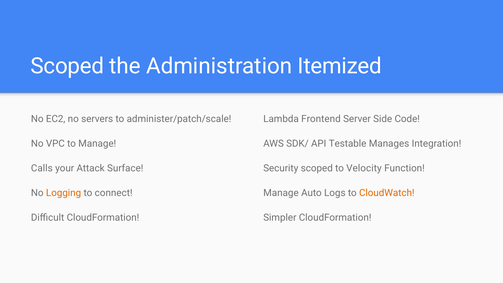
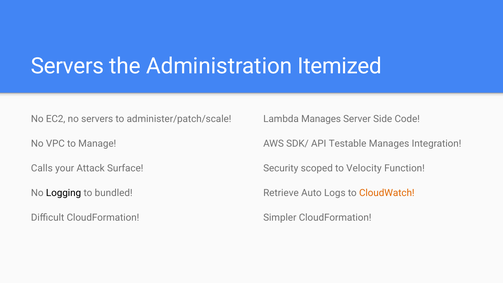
Scoped: Scoped -> Servers (67, 66)
Lambda Frontend: Frontend -> Manages (321, 119)
Logging colour: orange -> black (64, 193)
connect: connect -> bundled (114, 193)
Manage: Manage -> Retrieve (281, 193)
